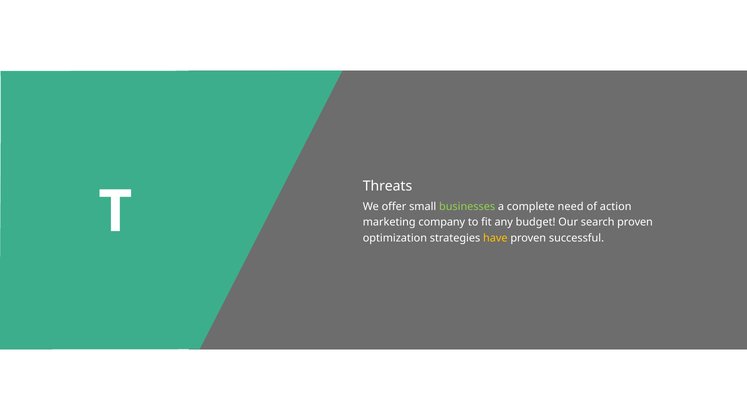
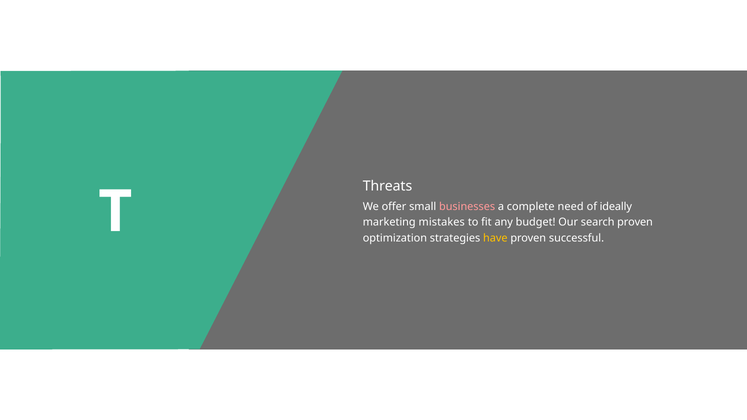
businesses colour: light green -> pink (467, 207)
action: action -> ideally (616, 207)
company: company -> mistakes (442, 222)
